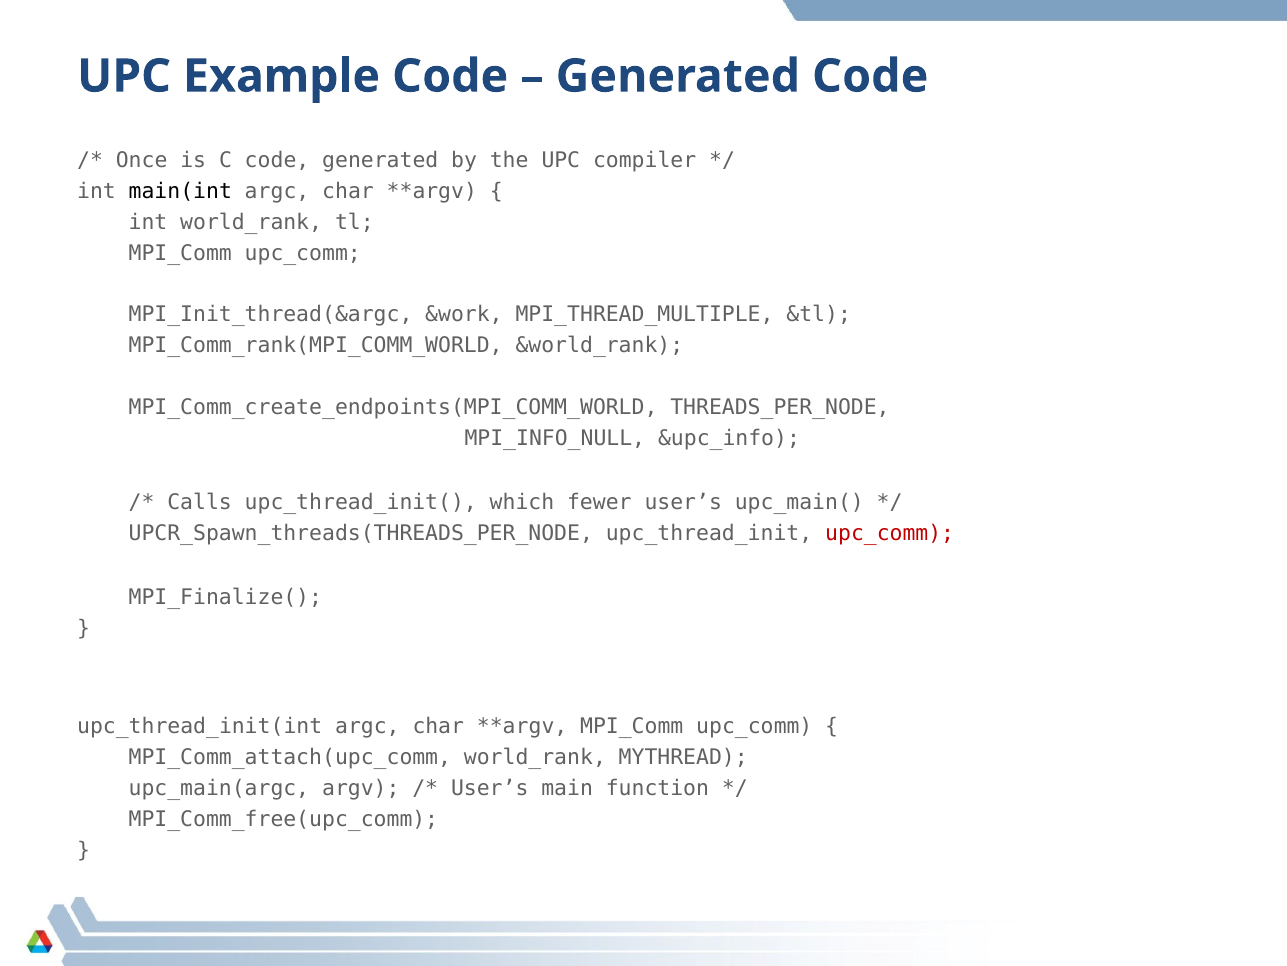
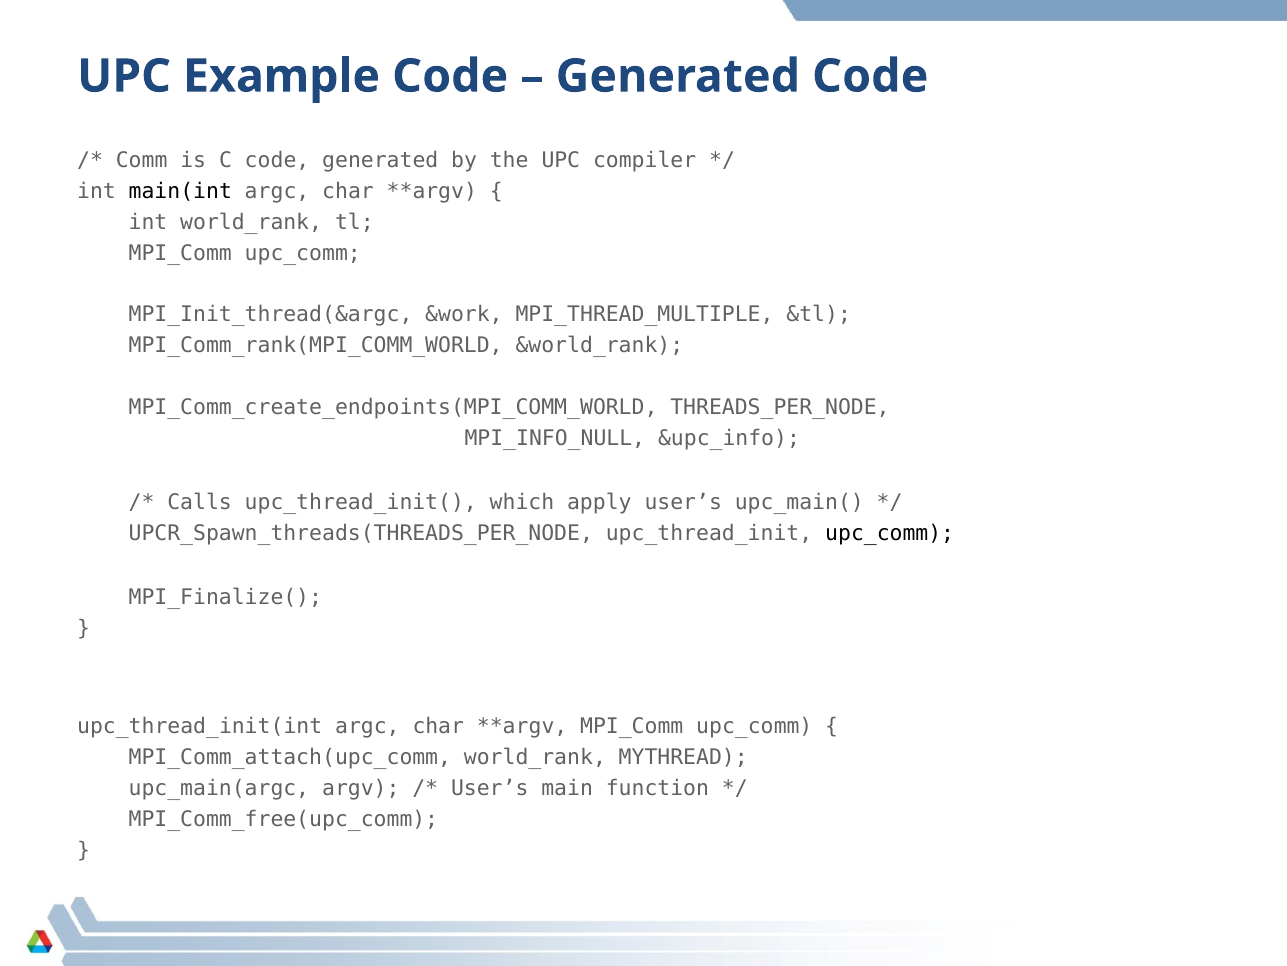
Once: Once -> Comm (142, 160)
fewer: fewer -> apply (599, 502)
upc_comm colour: red -> black (890, 533)
